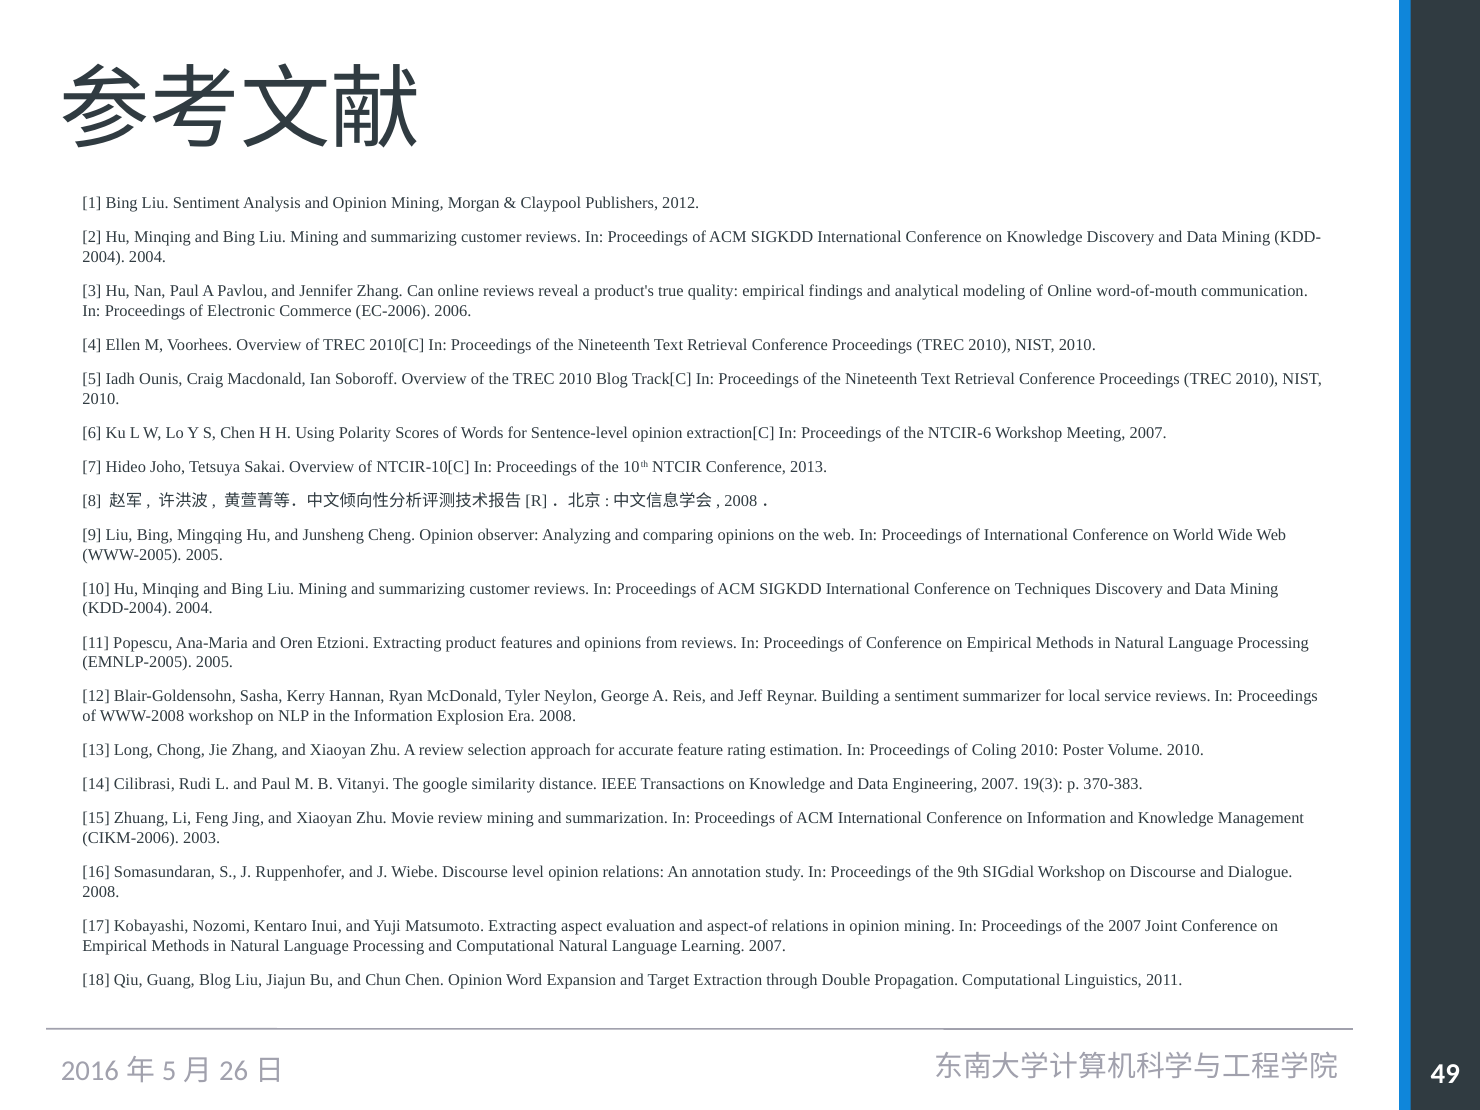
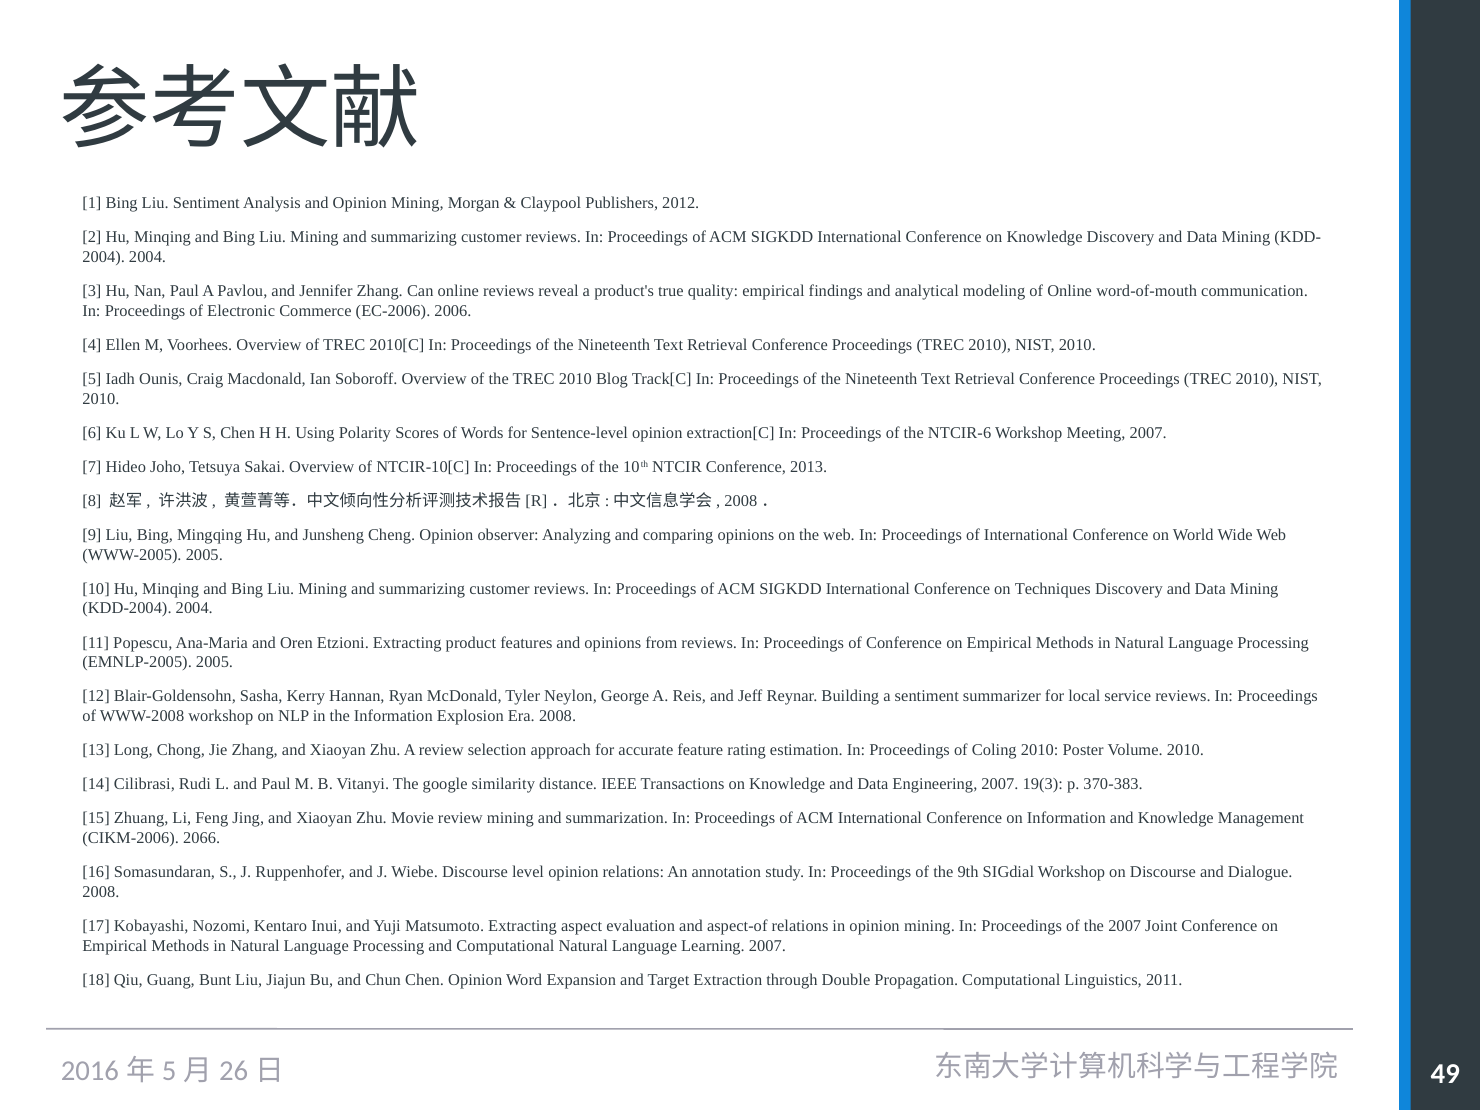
2003: 2003 -> 2066 (202, 838)
Guang Blog: Blog -> Bunt (215, 980)
